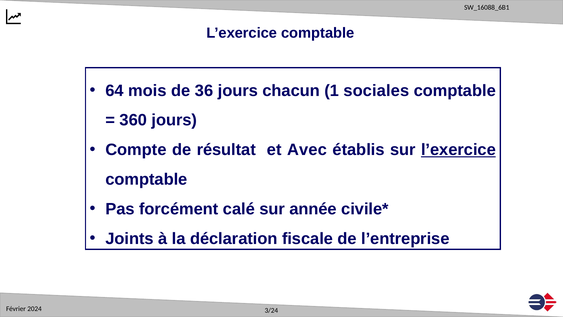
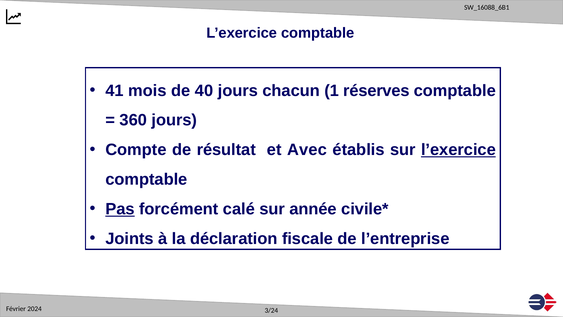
64: 64 -> 41 (115, 91)
36: 36 -> 40 (204, 91)
sociales: sociales -> réserves (376, 91)
Pas underline: none -> present (120, 209)
